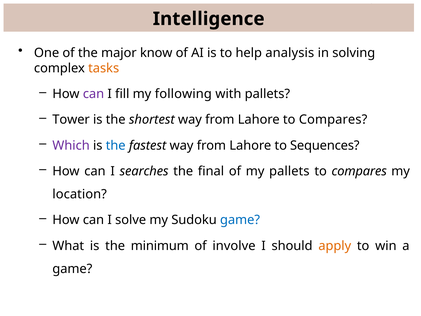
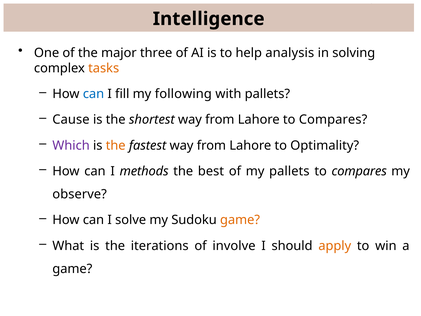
know: know -> three (156, 53)
can colour: purple -> blue (93, 94)
Tower: Tower -> Cause (71, 120)
the colour: blue -> orange (116, 145)
Sequences: Sequences -> Optimality (325, 145)
searches: searches -> methods (144, 171)
final: final -> best (211, 171)
location: location -> observe (80, 194)
game colour: blue -> orange (240, 220)
minimum: minimum -> iterations (160, 246)
